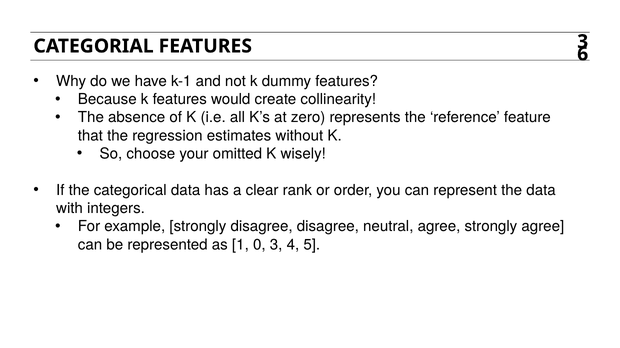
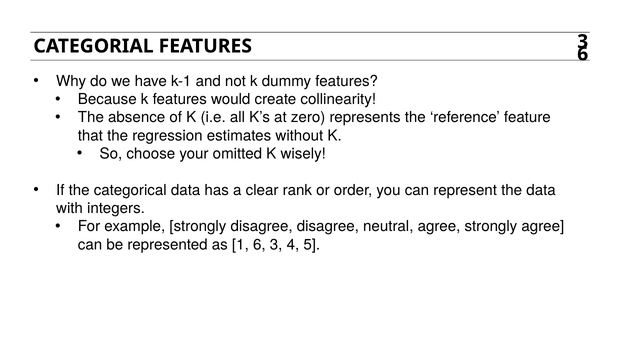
1 0: 0 -> 6 (259, 245)
